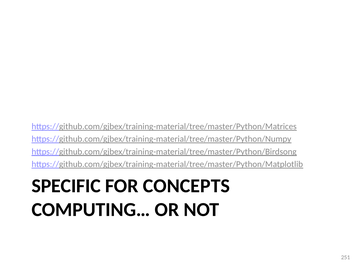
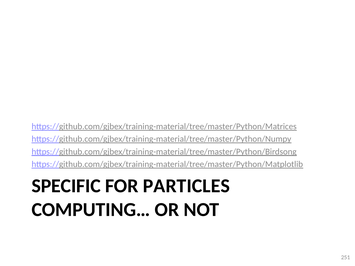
CONCEPTS: CONCEPTS -> PARTICLES (186, 186)
